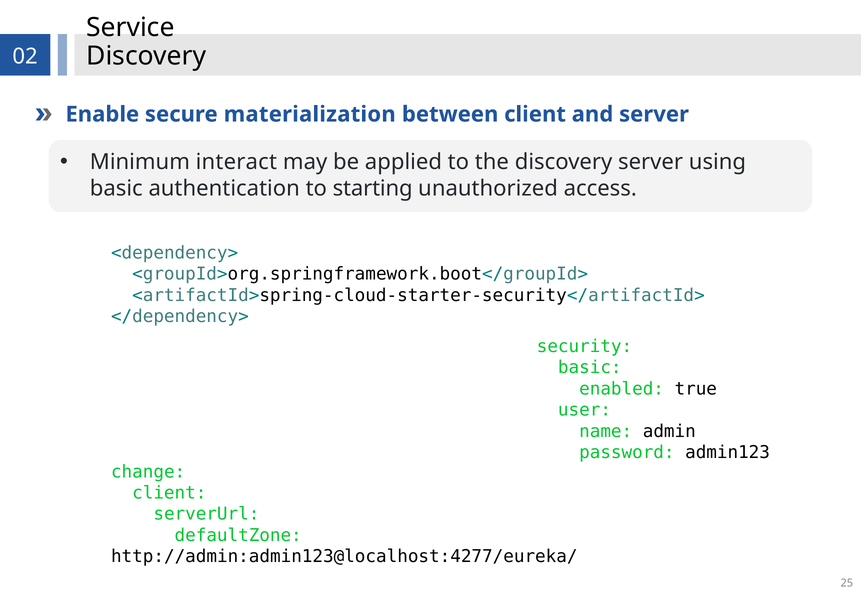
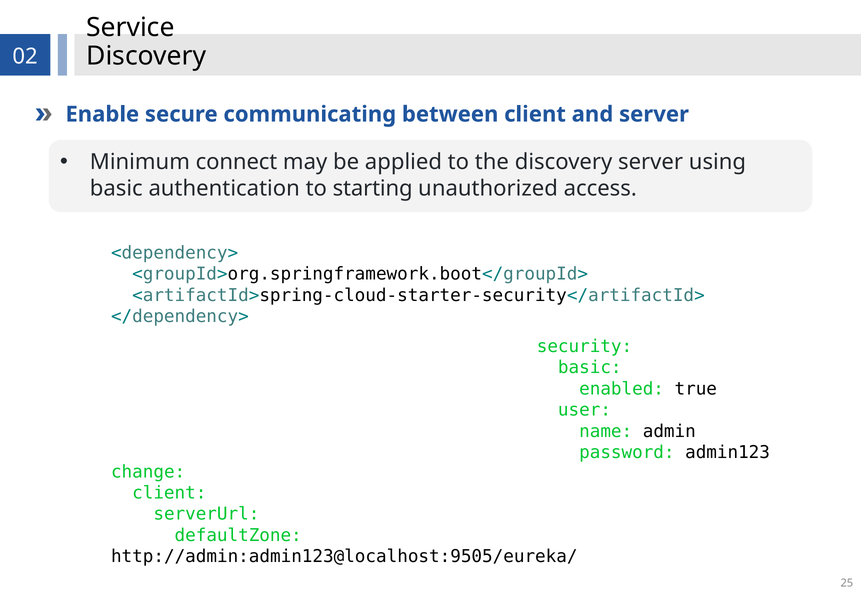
materialization: materialization -> communicating (310, 114)
interact: interact -> connect (237, 162)
http://admin:admin123@localhost:4277/eureka/: http://admin:admin123@localhost:4277/eureka/ -> http://admin:admin123@localhost:9505/eureka/ (344, 557)
